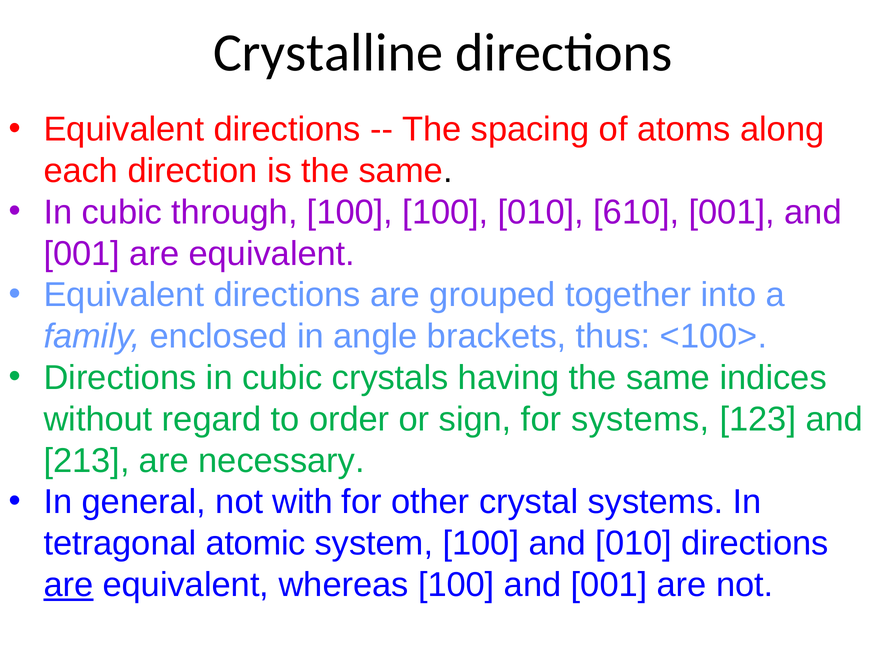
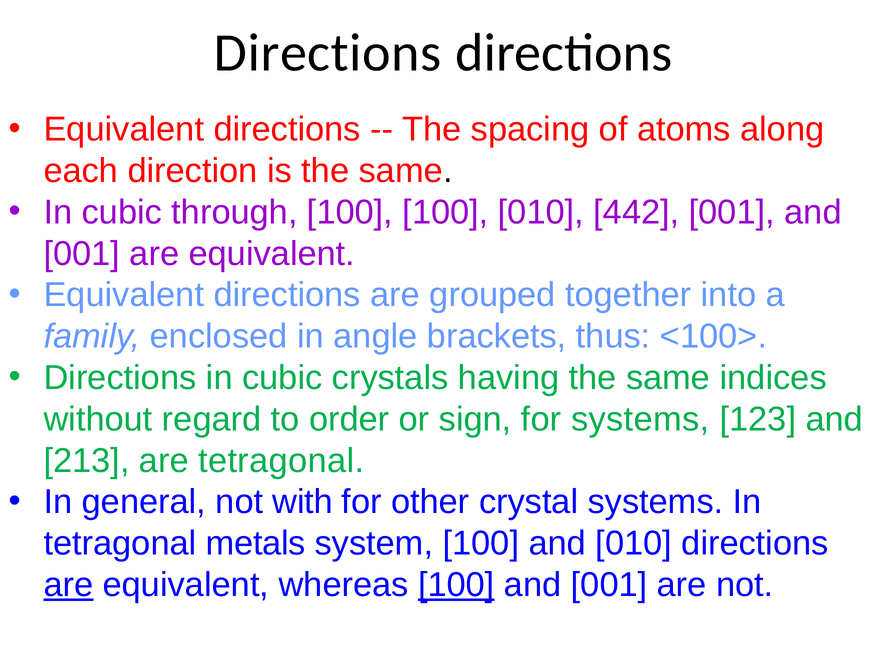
Crystalline: Crystalline -> Directions (328, 53)
610: 610 -> 442 (636, 212)
are necessary: necessary -> tetragonal (281, 460)
atomic: atomic -> metals (256, 543)
100 underline: none -> present (456, 584)
